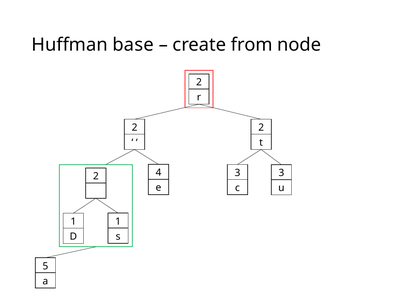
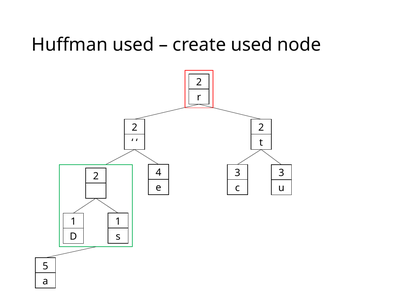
Huffman base: base -> used (133, 45)
create from: from -> used (252, 45)
